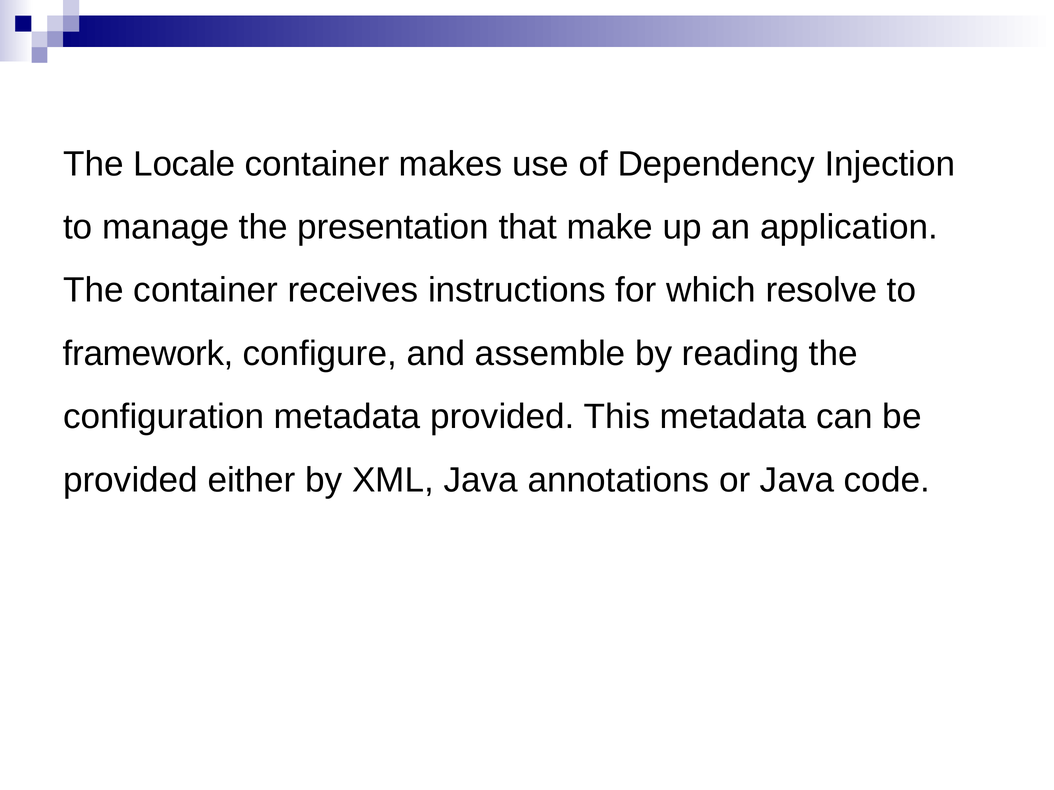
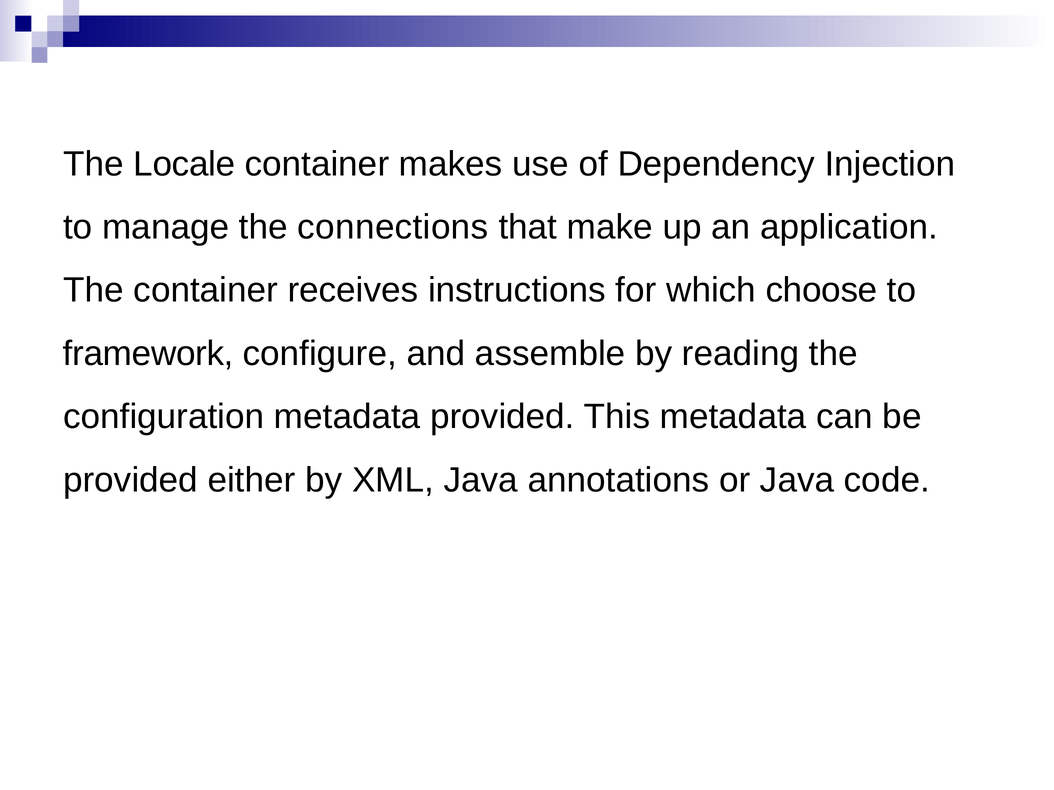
presentation: presentation -> connections (393, 227)
resolve: resolve -> choose (822, 291)
